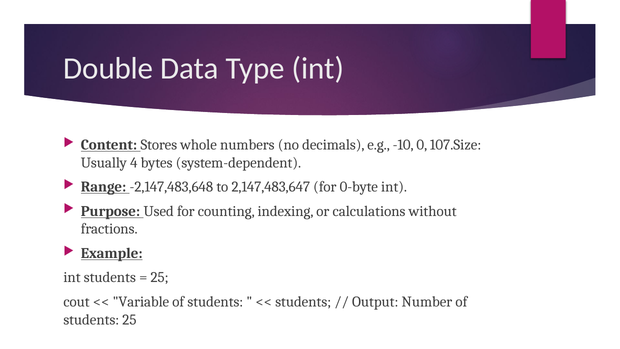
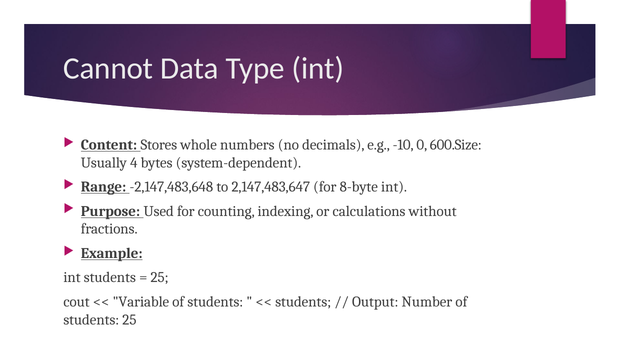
Double: Double -> Cannot (108, 68)
107.Size: 107.Size -> 600.Size (456, 145)
0-byte: 0-byte -> 8-byte (359, 187)
